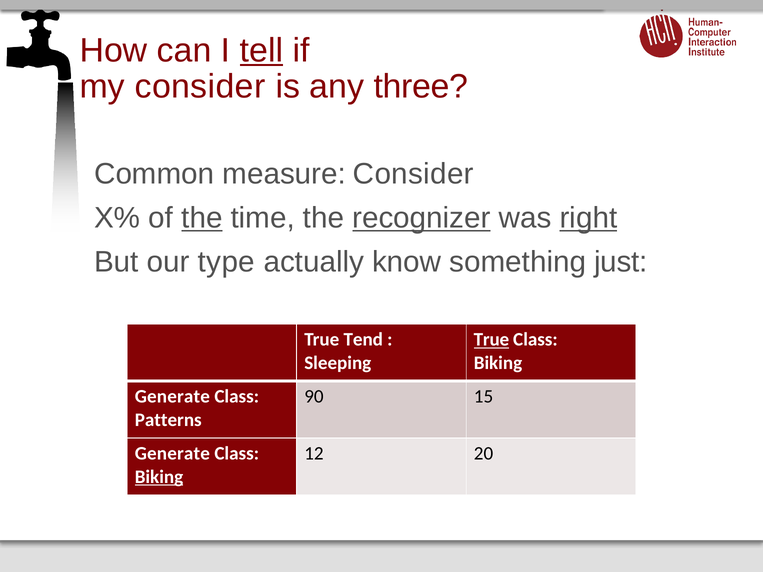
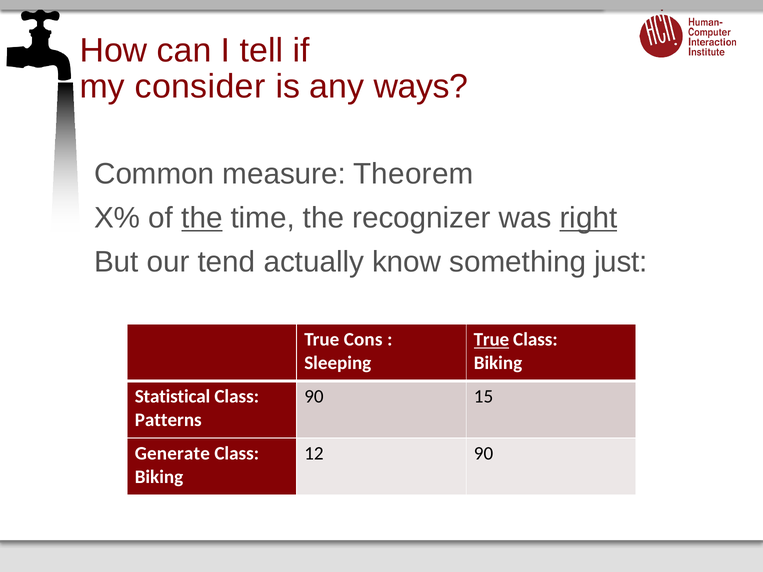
tell underline: present -> none (262, 51)
three: three -> ways (421, 87)
measure Consider: Consider -> Theorem (413, 174)
recognizer underline: present -> none (421, 218)
type: type -> tend (227, 262)
Tend: Tend -> Cons (363, 340)
Generate: Generate -> Statistical (173, 397)
12 20: 20 -> 90 (484, 454)
Biking underline: present -> none (159, 477)
